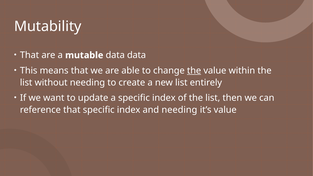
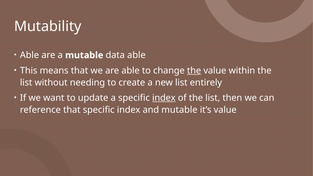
That: That -> Able (29, 55)
data data: data -> able (136, 55)
index underline: none -> present (164, 98)
and needing: needing -> mutable (179, 110)
